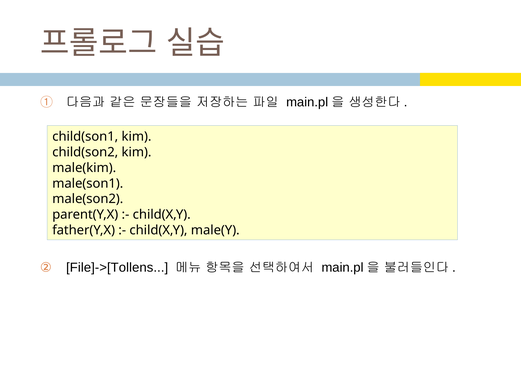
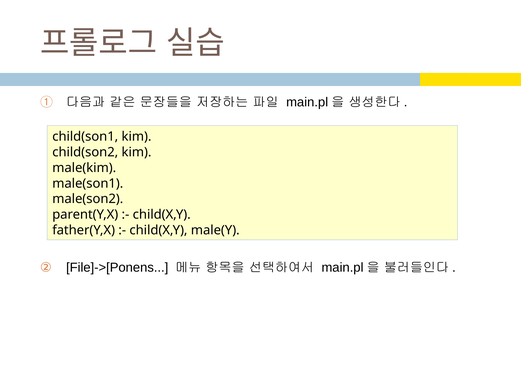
File]->[Tollens: File]->[Tollens -> File]->[Ponens (117, 268)
